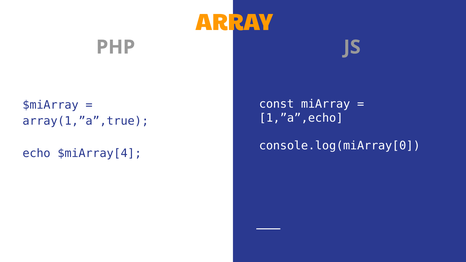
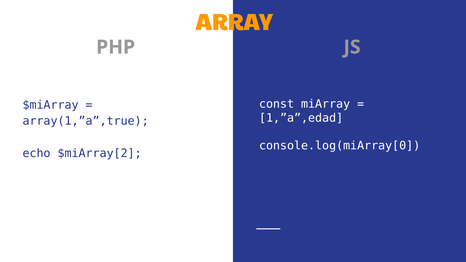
1,”a”,echo: 1,”a”,echo -> 1,”a”,edad (301, 118)
$miArray[4: $miArray[4 -> $miArray[2 (100, 153)
